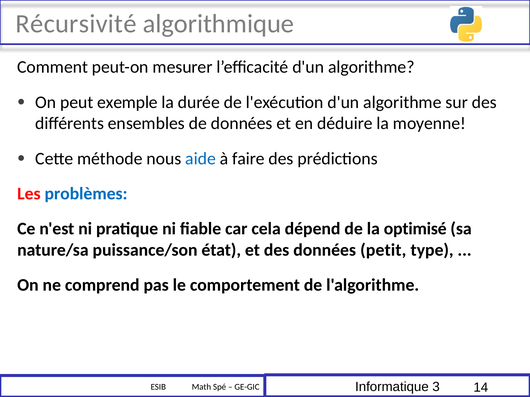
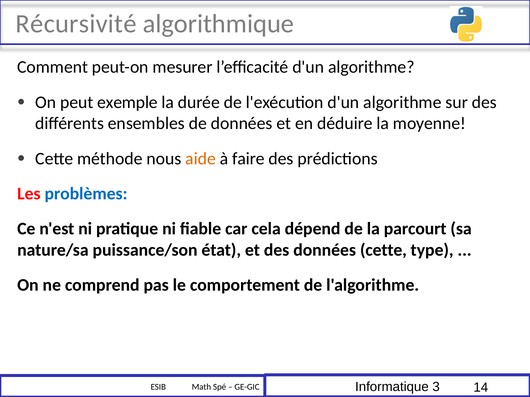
aide colour: blue -> orange (201, 159)
optimisé: optimisé -> parcourt (415, 229)
données petit: petit -> cette (383, 250)
